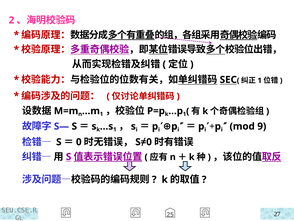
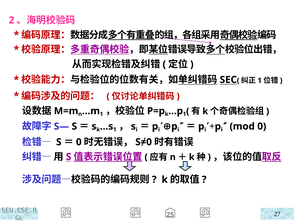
mod 9: 9 -> 0 (262, 126)
